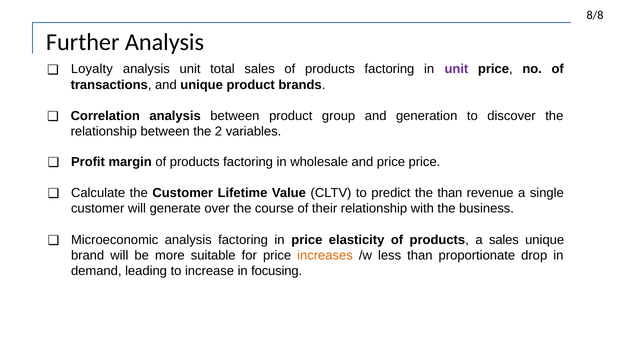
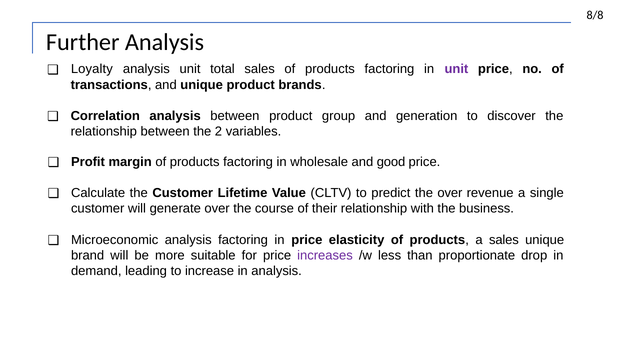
and price: price -> good (391, 162)
the than: than -> over (450, 193)
increases colour: orange -> purple (325, 255)
in focusing: focusing -> analysis (277, 271)
